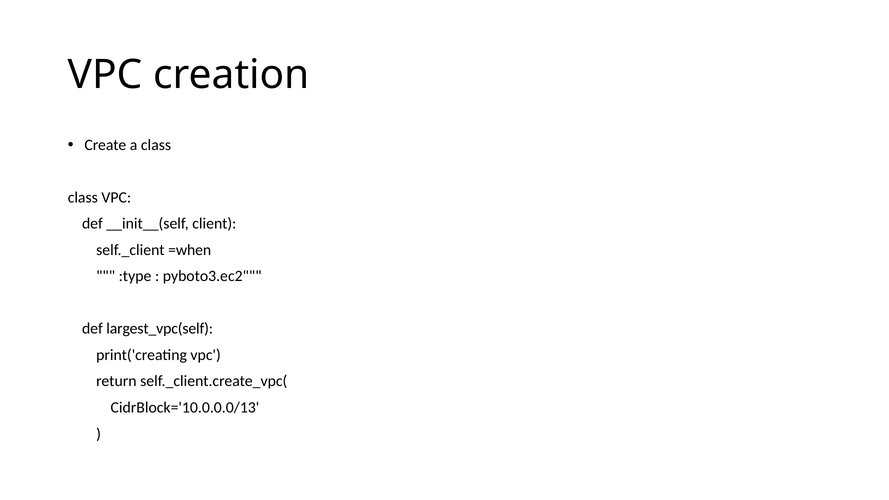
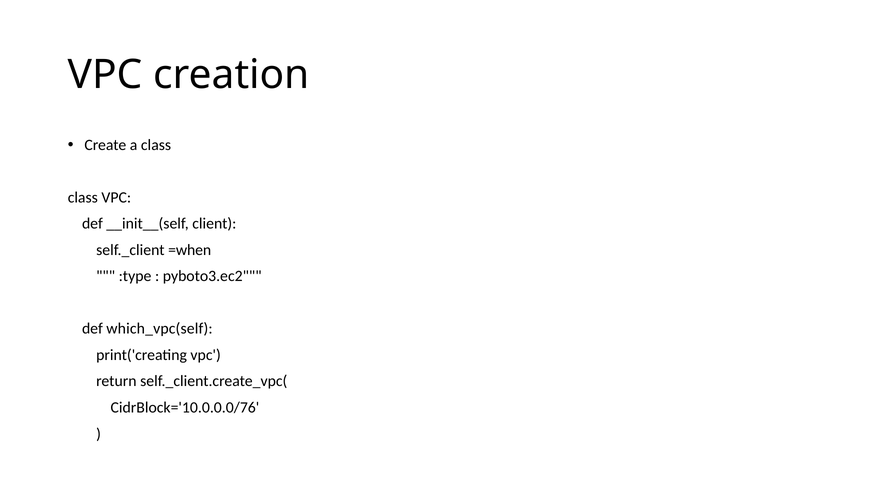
largest_vpc(self: largest_vpc(self -> which_vpc(self (160, 329)
CidrBlock='10.0.0.0/13: CidrBlock='10.0.0.0/13 -> CidrBlock='10.0.0.0/76 (185, 408)
